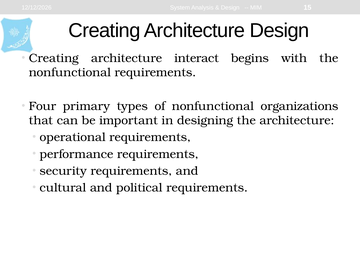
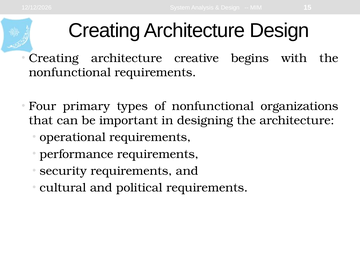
interact: interact -> creative (197, 58)
